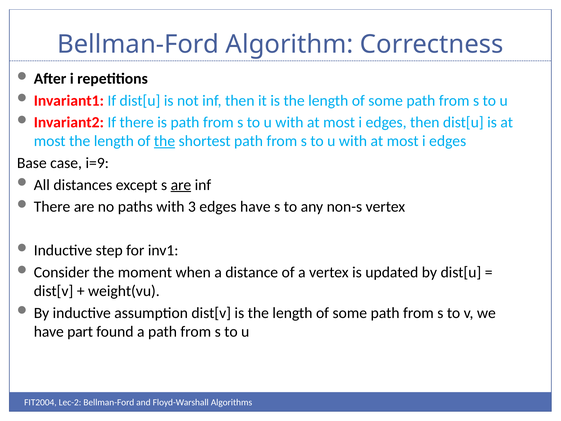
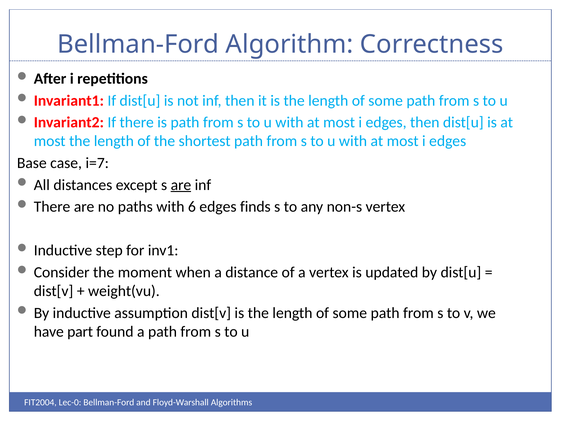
the underline: present -> none (164, 141)
i=9: i=9 -> i=7 (97, 163)
3: 3 -> 6 (192, 207)
edges have: have -> finds (255, 207)
Lec-2: Lec-2 -> Lec-0 (70, 402)
